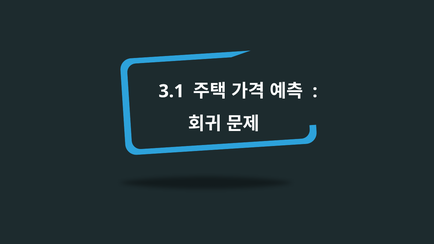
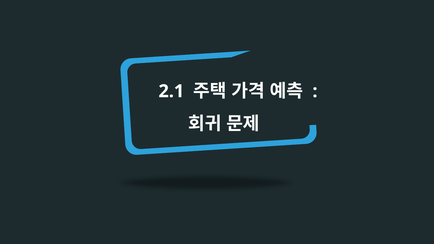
3.1: 3.1 -> 2.1 (171, 91)
